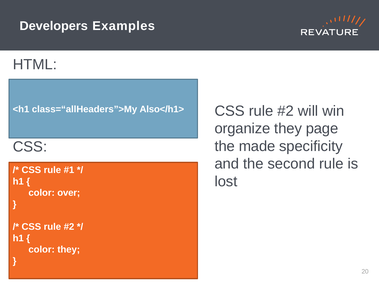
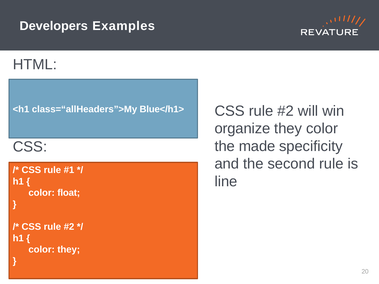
Also</h1>: Also</h1> -> Blue</h1> (162, 109)
they page: page -> color (322, 129)
lost: lost -> line (226, 182)
over: over -> float (69, 193)
